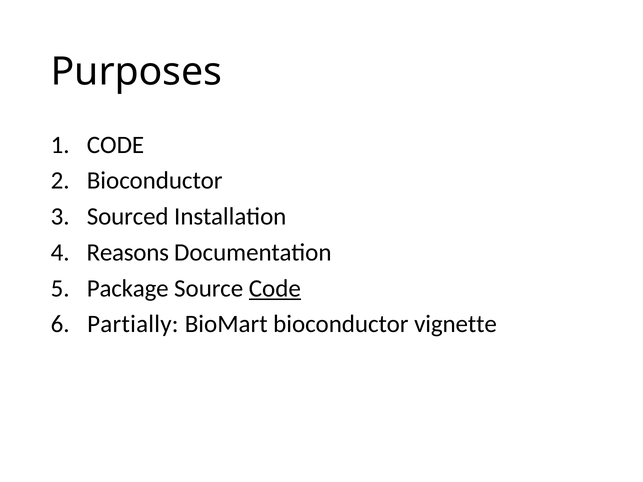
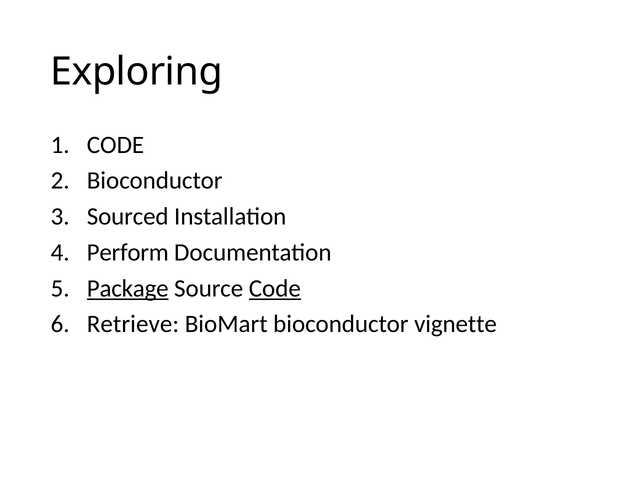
Purposes: Purposes -> Exploring (137, 72)
Reasons: Reasons -> Perform (128, 253)
Package underline: none -> present (128, 288)
Partially: Partially -> Retrieve (133, 324)
